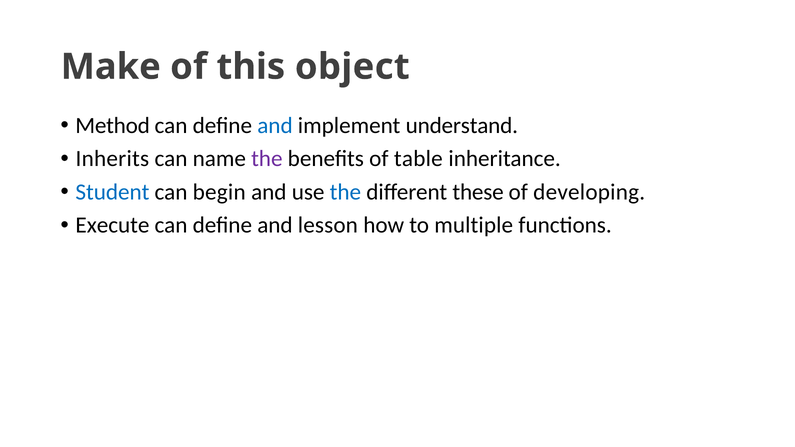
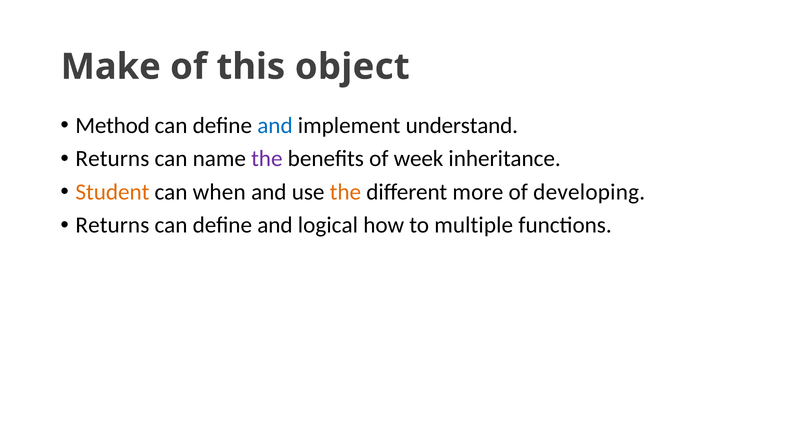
Inherits: Inherits -> Returns (112, 159)
table: table -> week (419, 159)
Student colour: blue -> orange (112, 192)
begin: begin -> when (219, 192)
the colour: blue -> orange (345, 192)
these: these -> more (478, 192)
Execute: Execute -> Returns (112, 225)
lesson: lesson -> logical (328, 225)
